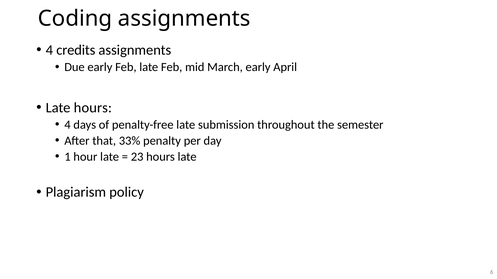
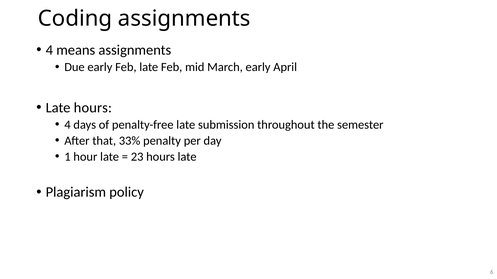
credits: credits -> means (76, 50)
